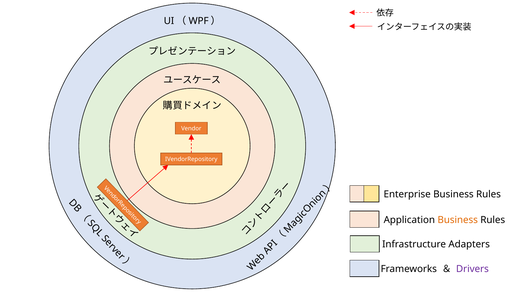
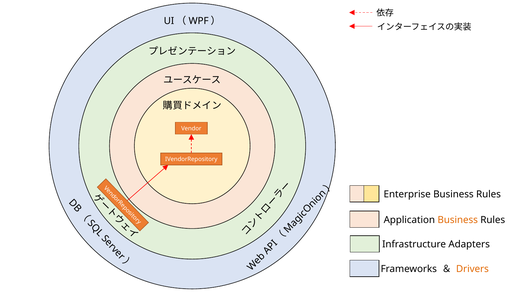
Drivers colour: purple -> orange (472, 270)
